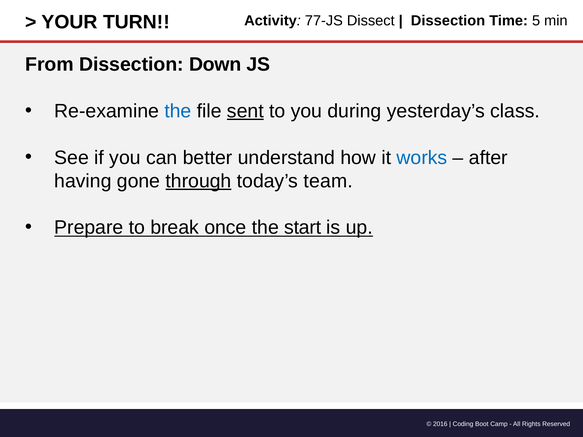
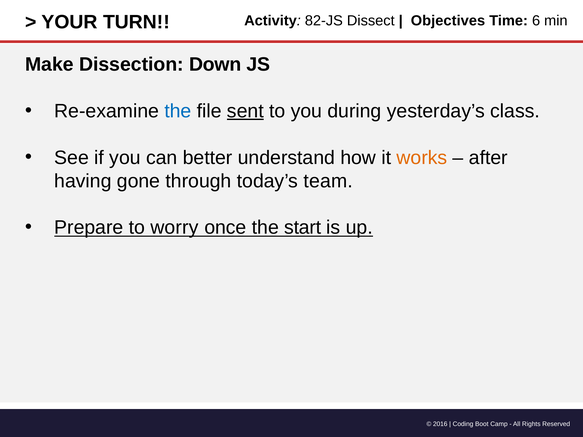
77-JS: 77-JS -> 82-JS (324, 21)
Dissection: Dissection -> Objectives (448, 21)
5: 5 -> 6 (536, 21)
From: From -> Make (49, 64)
works colour: blue -> orange (422, 158)
through underline: present -> none (198, 181)
break: break -> worry (175, 228)
